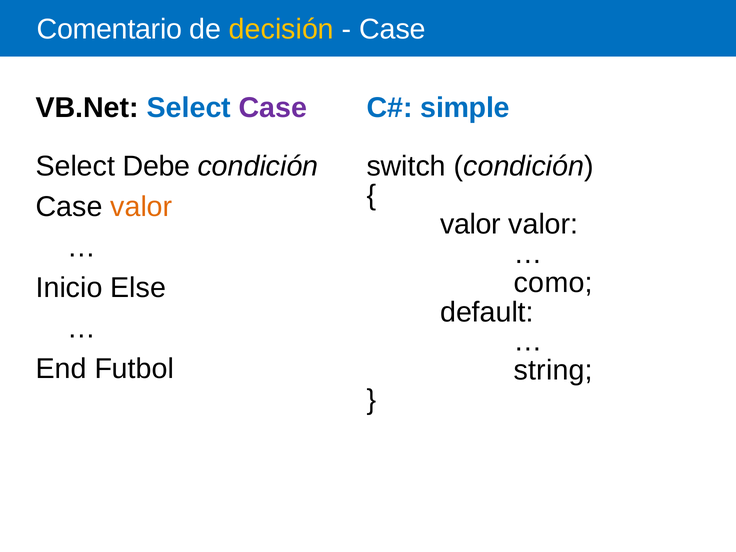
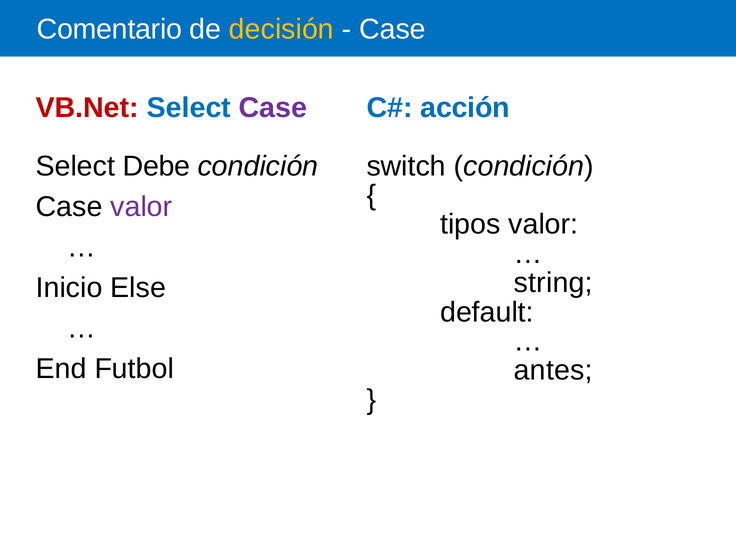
VB.Net colour: black -> red (87, 108)
simple: simple -> acción (465, 108)
valor colour: orange -> purple (141, 207)
valor: valor -> tipos (470, 225)
como: como -> string (553, 283)
string: string -> antes (553, 371)
